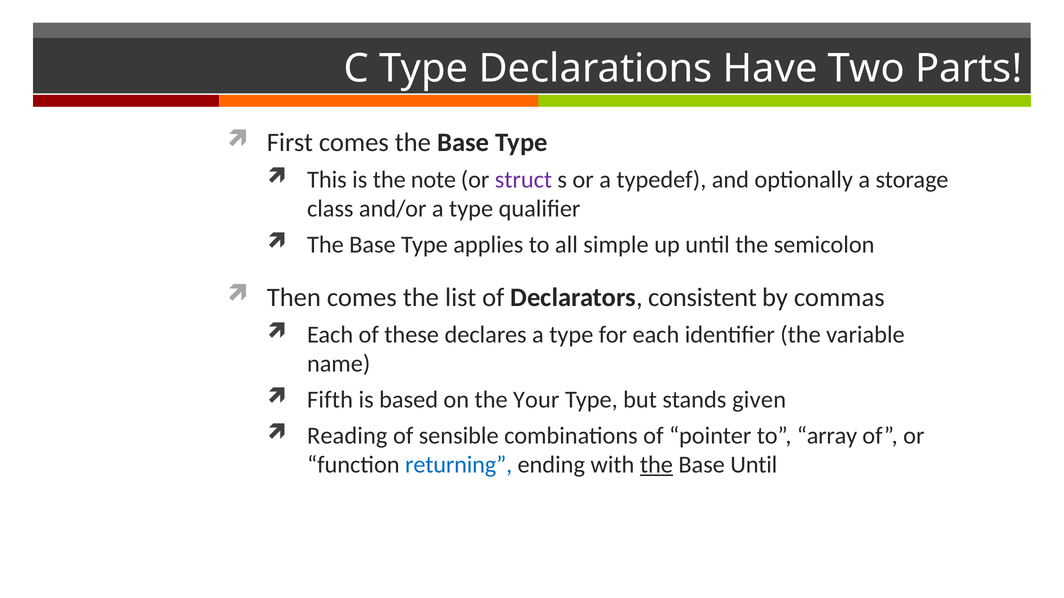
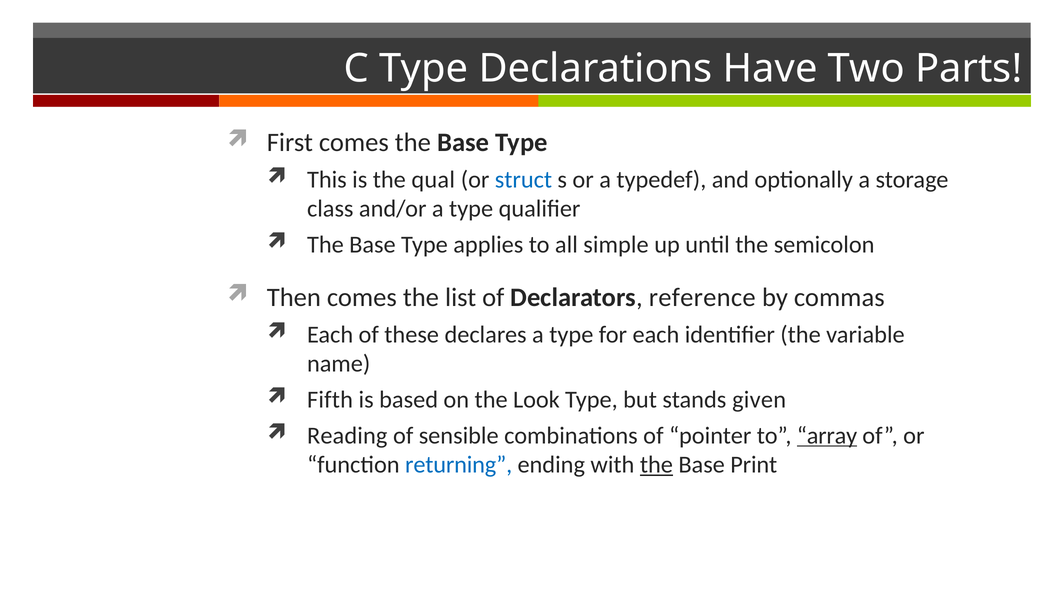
note: note -> qual (433, 180)
struct colour: purple -> blue (523, 180)
consistent: consistent -> reference (702, 298)
Your: Your -> Look (536, 400)
array underline: none -> present (827, 436)
Base Until: Until -> Print (754, 465)
